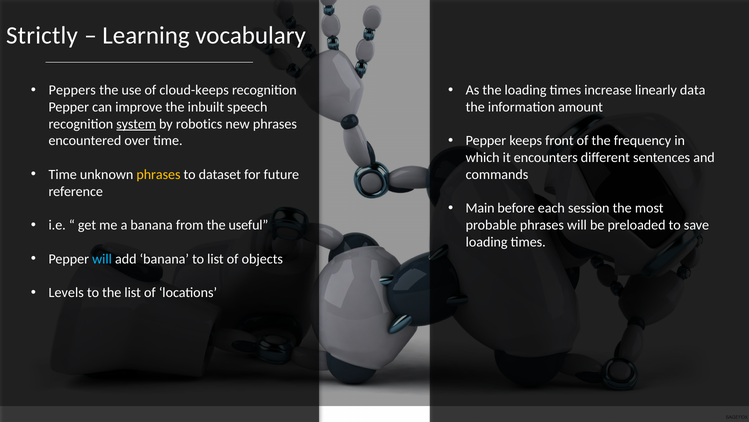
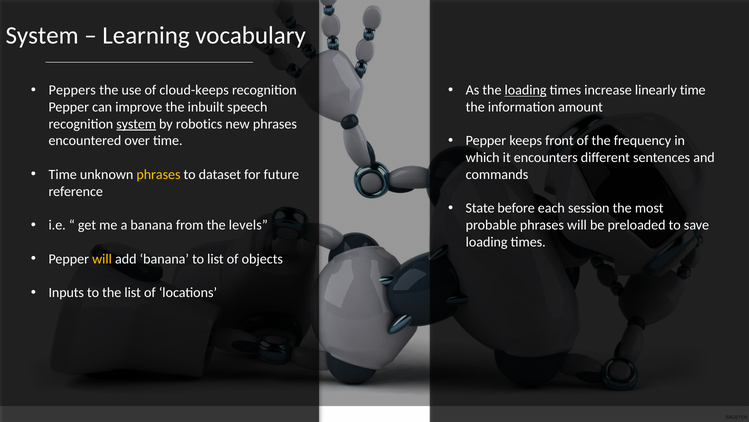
Strictly: Strictly -> System (42, 35)
loading underline: none -> present (526, 90)
linearly data: data -> time (693, 90)
Main: Main -> State (480, 208)
useful: useful -> levels (248, 225)
will colour: light blue -> yellow (102, 259)
Levels: Levels -> Inputs (66, 292)
